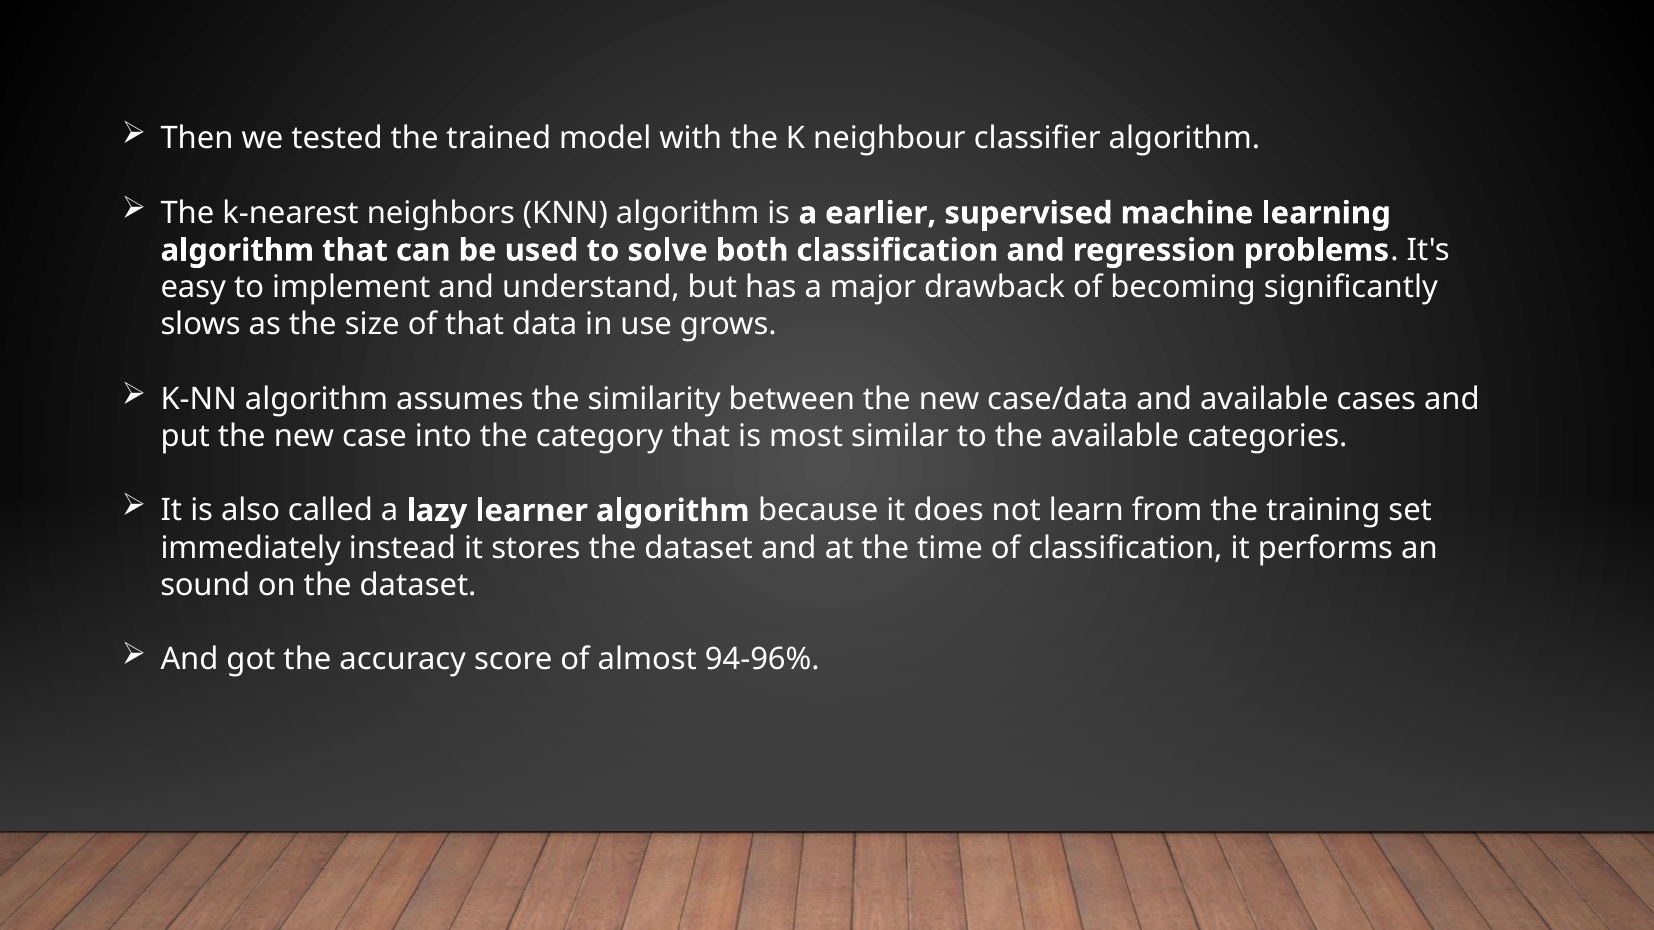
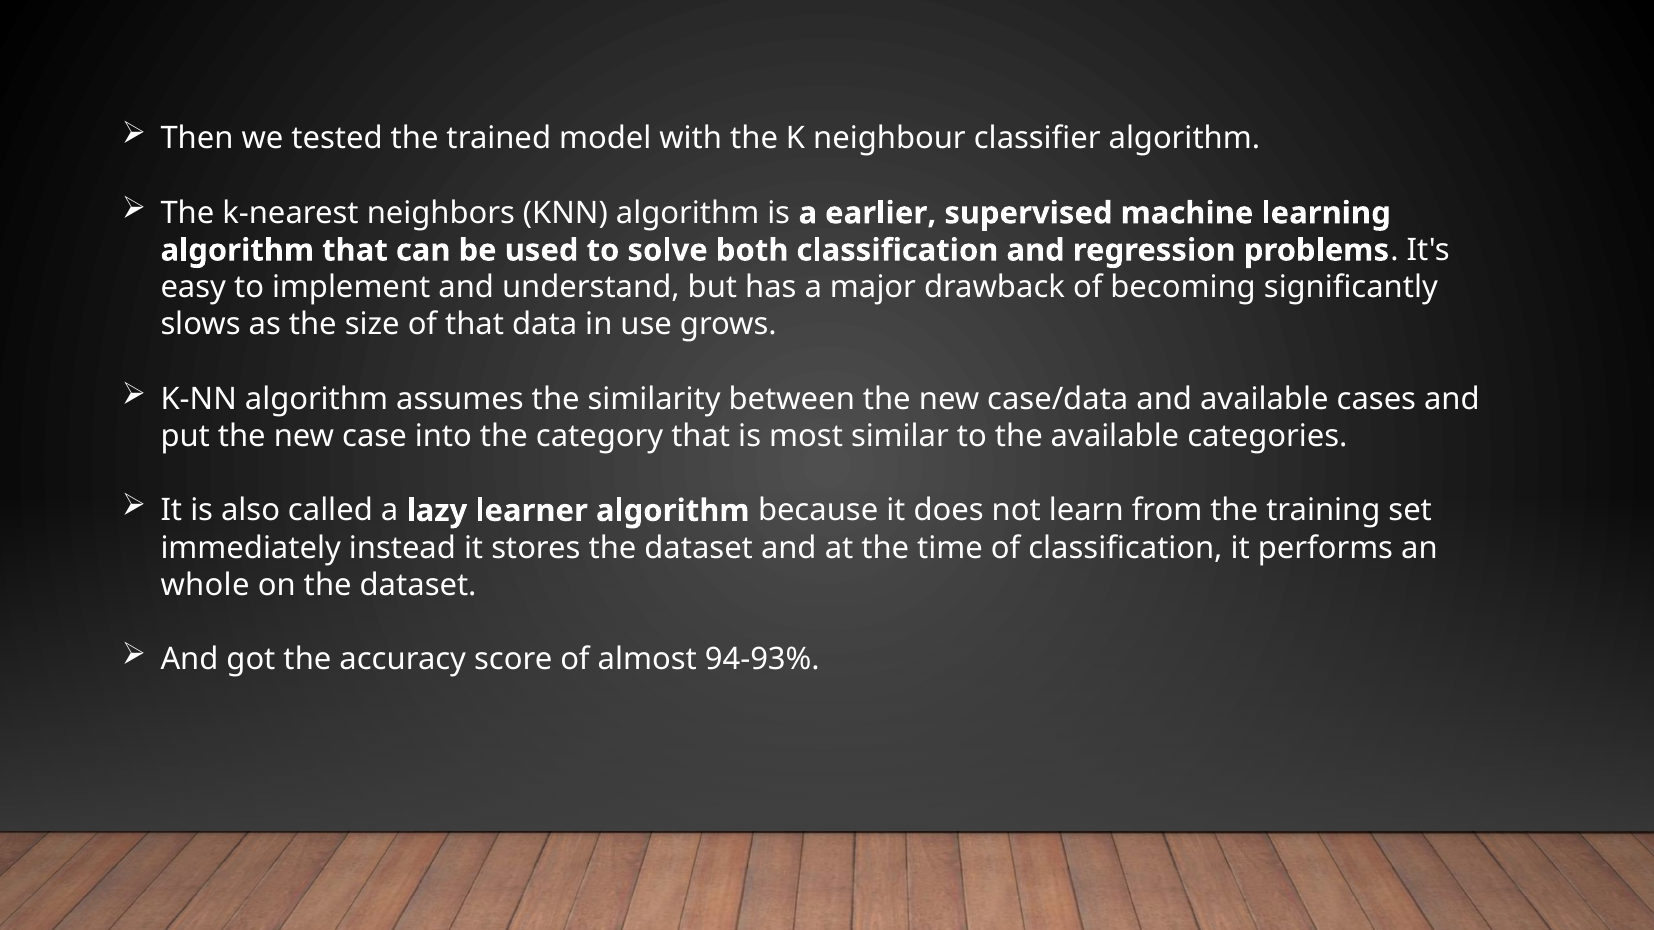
sound: sound -> whole (205, 585)
94-96%: 94-96% -> 94-93% (762, 660)
